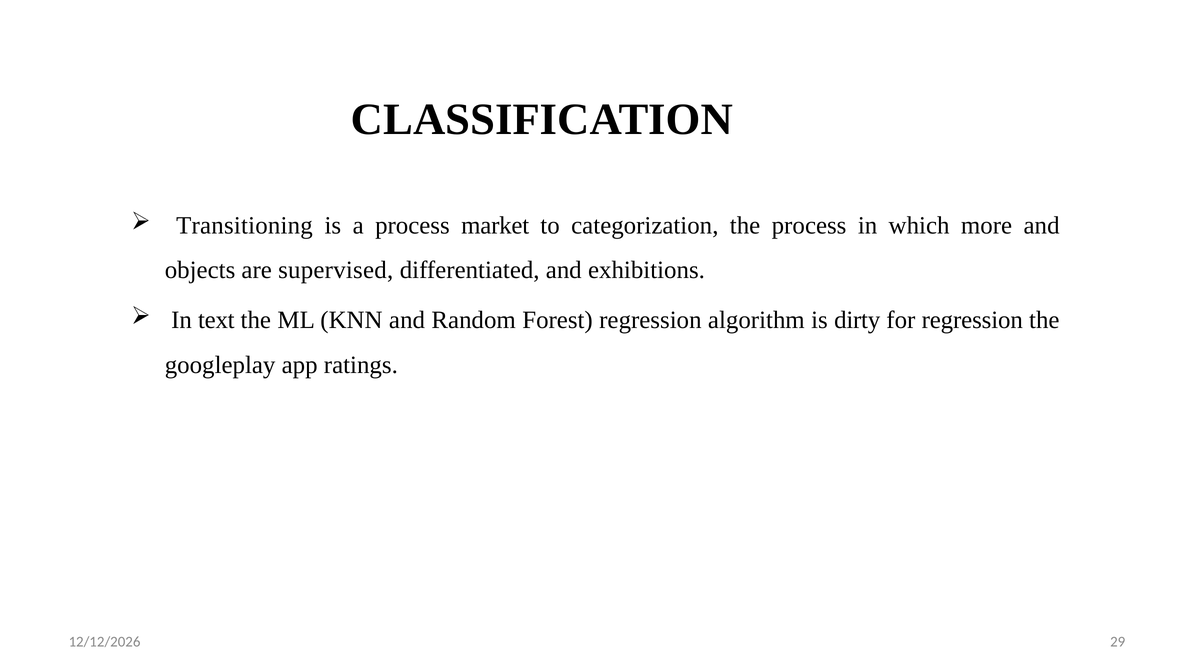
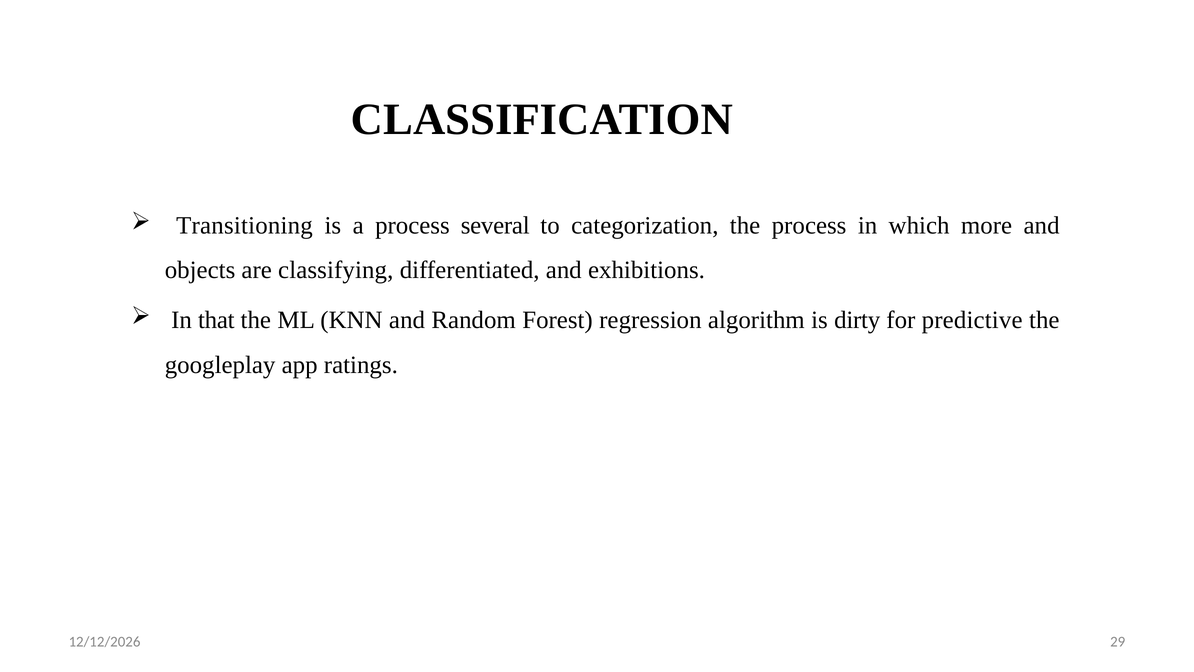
market: market -> several (495, 225)
supervised: supervised -> classifying (336, 270)
text: text -> that (216, 320)
for regression: regression -> predictive (972, 320)
